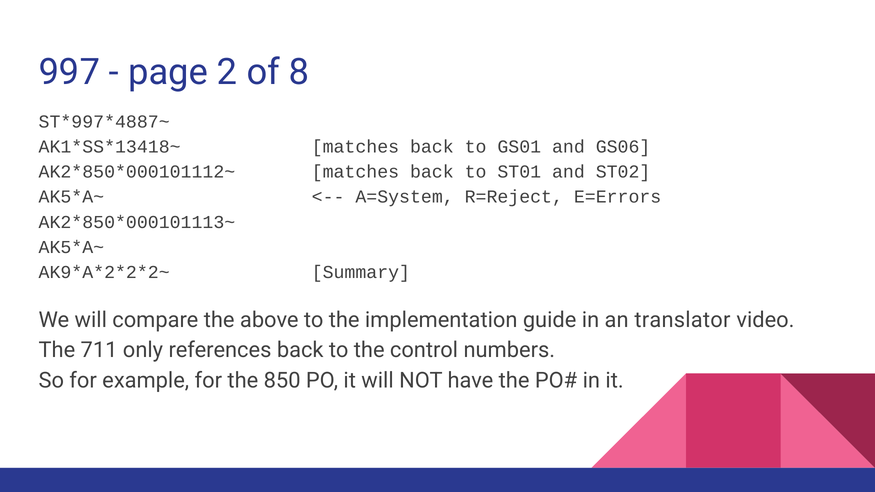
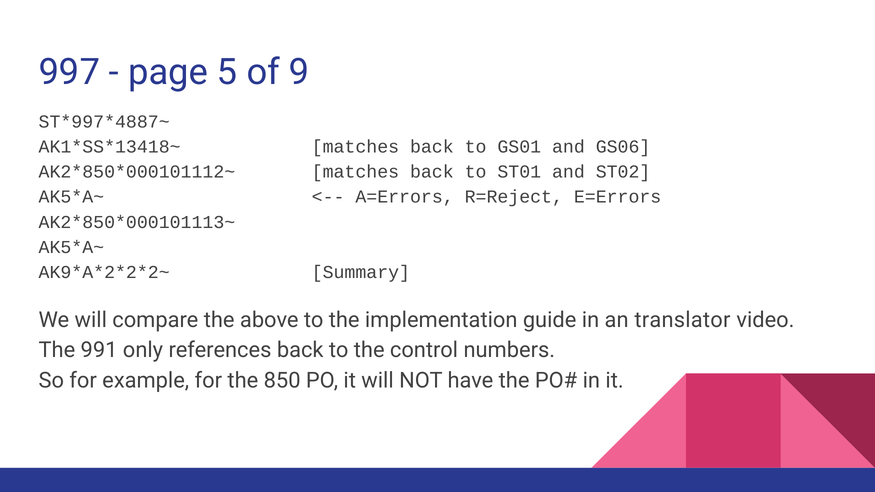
2: 2 -> 5 (227, 72)
8: 8 -> 9 (299, 72)
A=System: A=System -> A=Errors (405, 197)
711: 711 -> 991 (99, 350)
